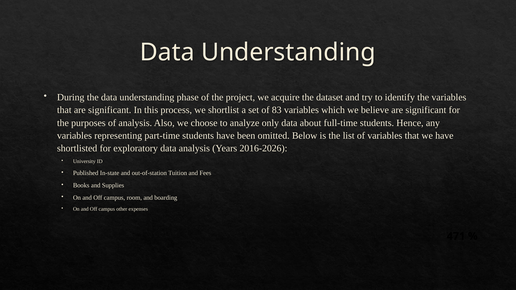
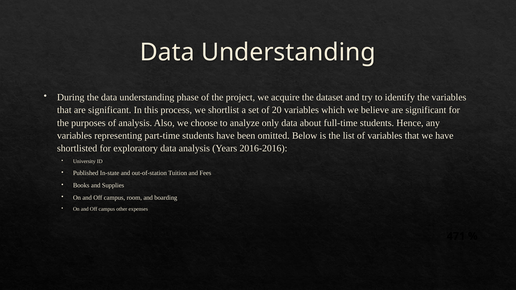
83: 83 -> 20 (277, 110)
2016-2026: 2016-2026 -> 2016-2016 (263, 149)
